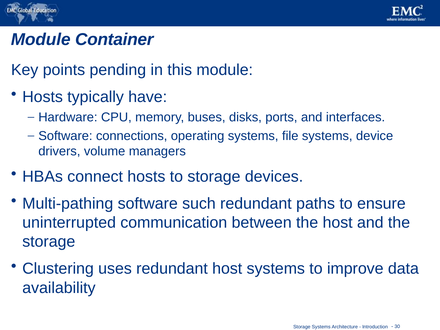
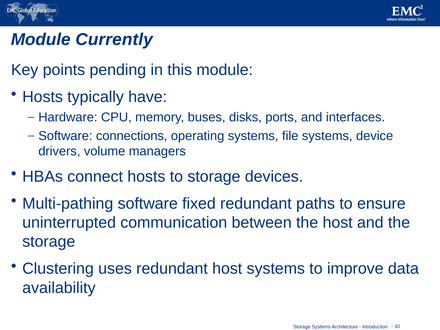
Container: Container -> Currently (114, 40)
such: such -> fixed (199, 204)
